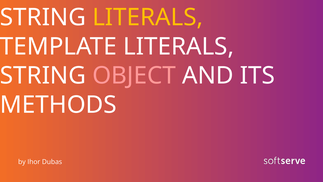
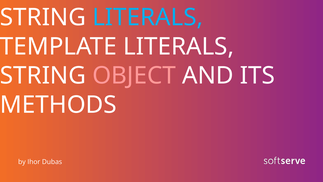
LITERALS colour: yellow -> light blue (148, 17)
